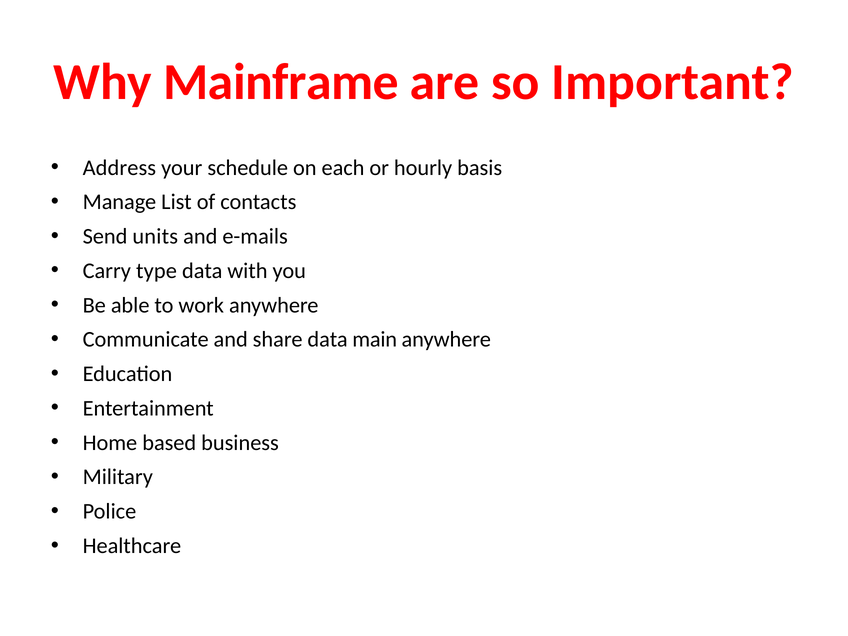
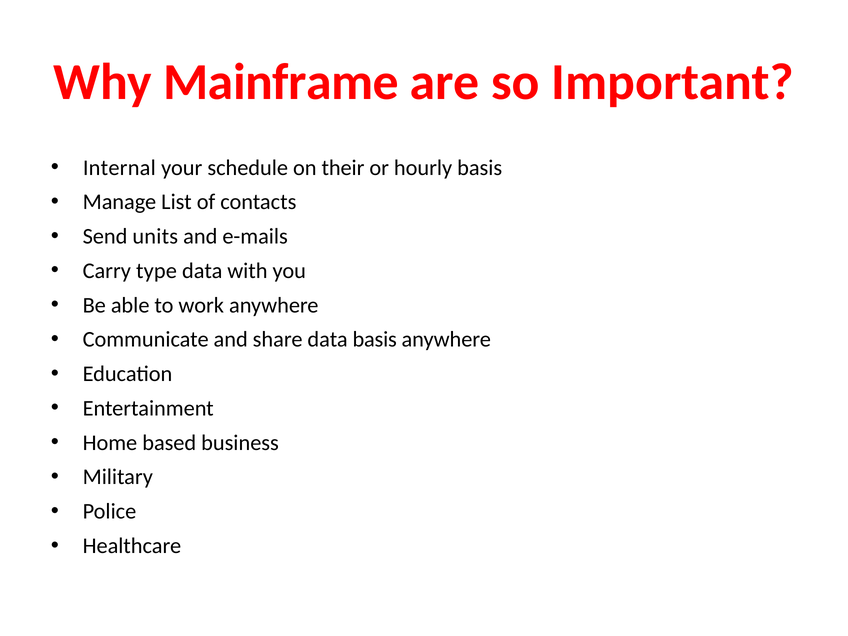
Address: Address -> Internal (119, 168)
each: each -> their (343, 168)
data main: main -> basis (375, 340)
